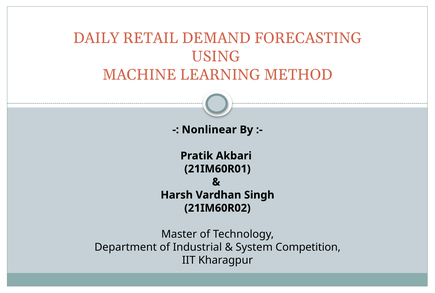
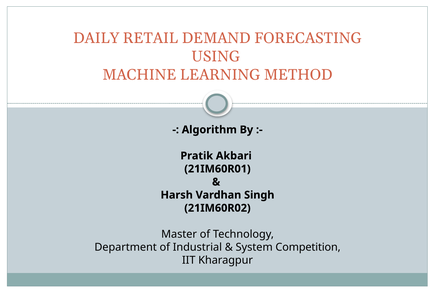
Nonlinear: Nonlinear -> Algorithm (209, 130)
